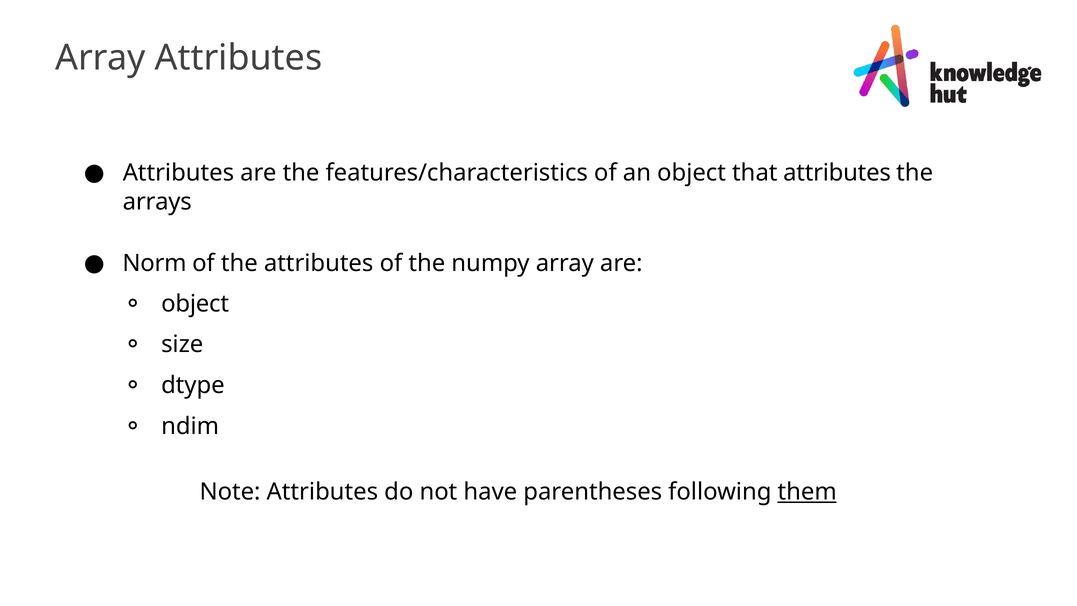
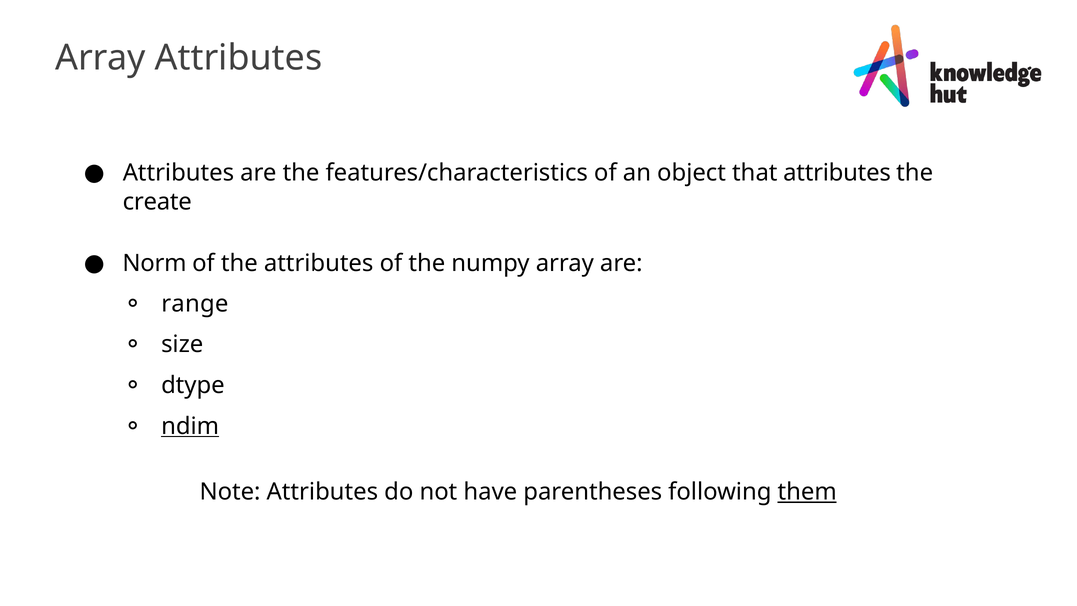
arrays: arrays -> create (157, 202)
object: object -> range (195, 304)
ndim underline: none -> present (190, 426)
